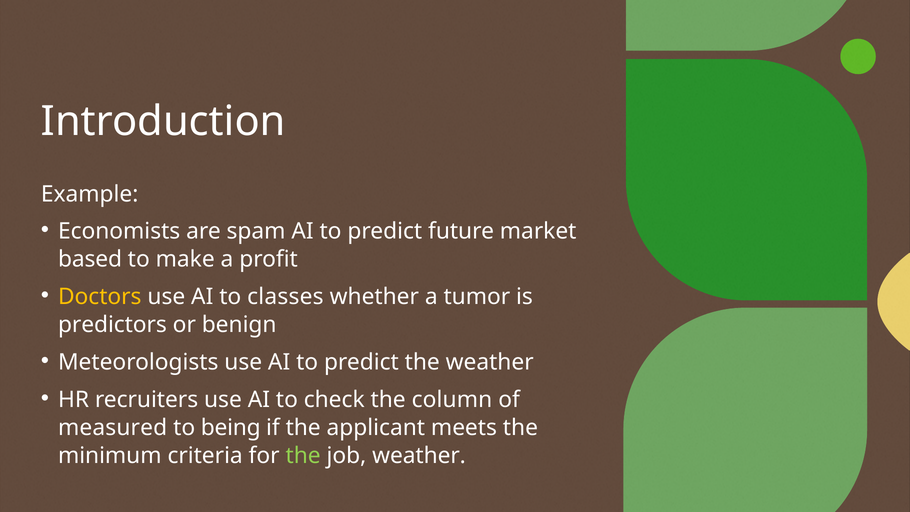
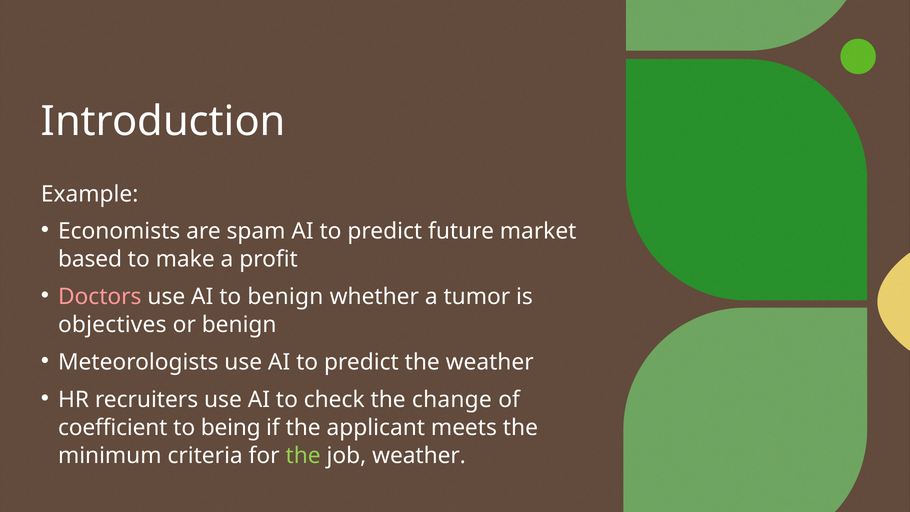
Doctors colour: yellow -> pink (100, 297)
to classes: classes -> benign (285, 297)
predictors: predictors -> objectives (112, 325)
column: column -> change (452, 400)
measured: measured -> coefficient (113, 428)
